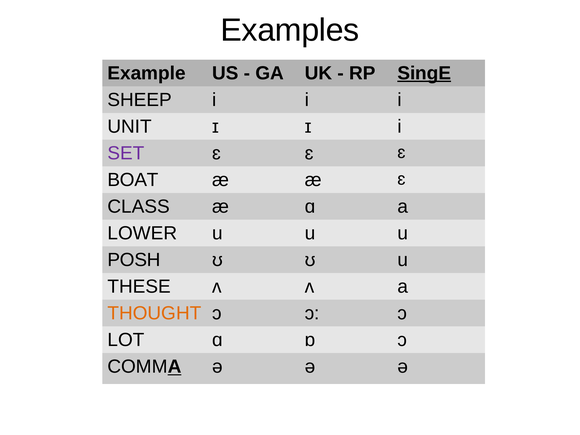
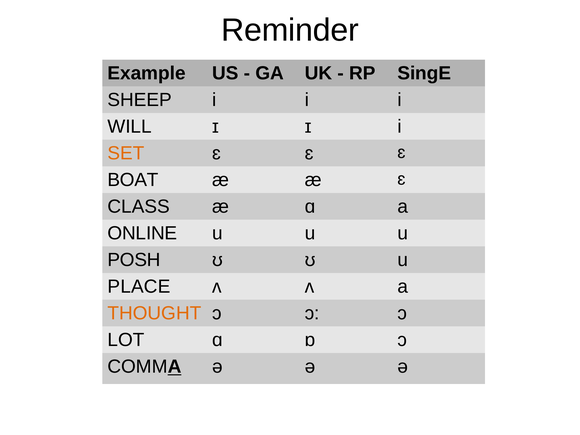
Examples: Examples -> Reminder (290, 30)
SingE underline: present -> none (424, 73)
UNIT: UNIT -> WILL (130, 127)
SET colour: purple -> orange (126, 153)
LOWER: LOWER -> ONLINE (142, 233)
THESE: THESE -> PLACE (139, 286)
